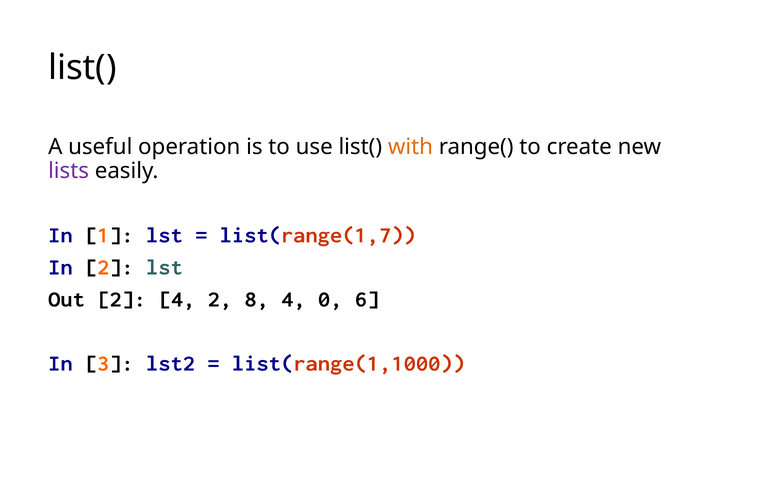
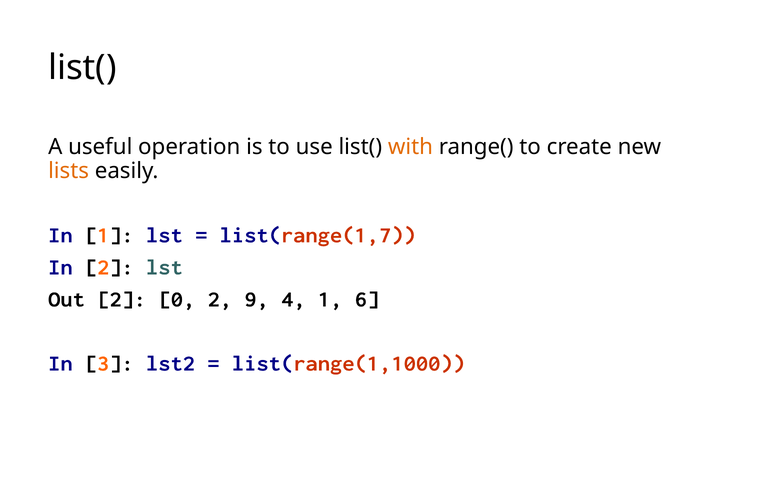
lists colour: purple -> orange (69, 171)
2 4: 4 -> 0 (177, 299)
8: 8 -> 9 (257, 299)
4 0: 0 -> 1 (330, 299)
